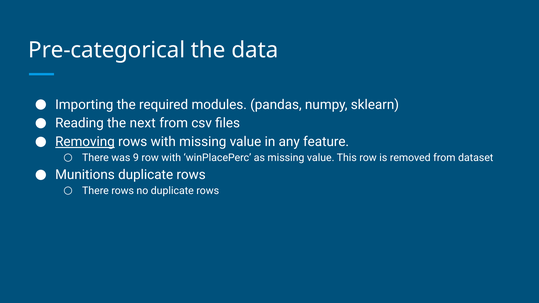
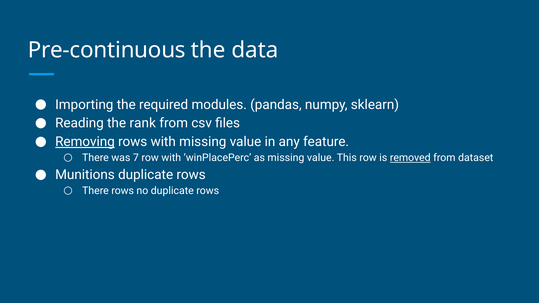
Pre-categorical: Pre-categorical -> Pre-continuous (107, 50)
next: next -> rank (143, 123)
9: 9 -> 7 (136, 158)
removed underline: none -> present (410, 158)
